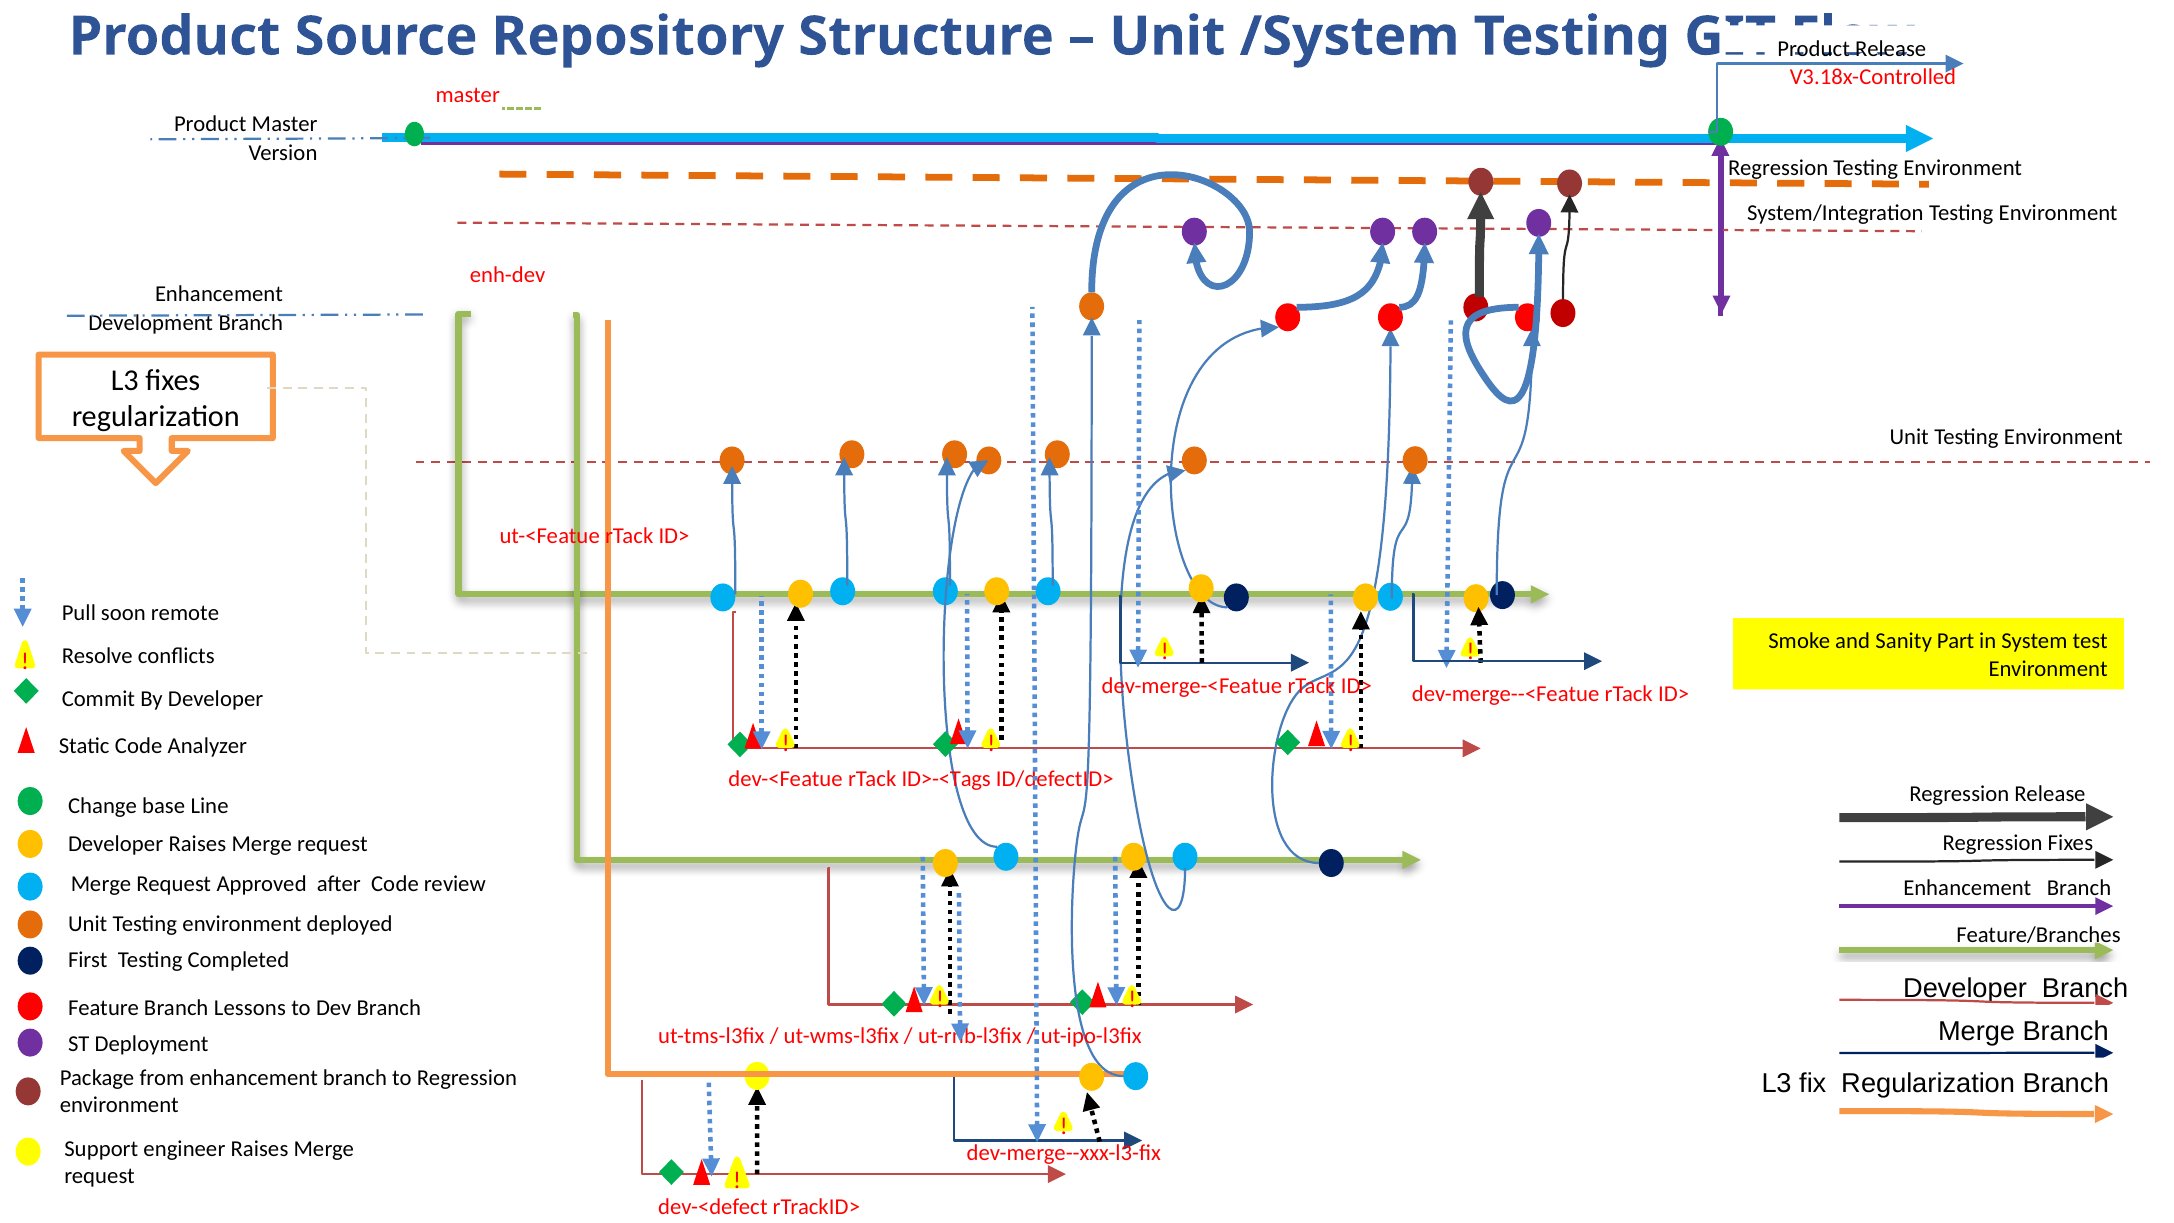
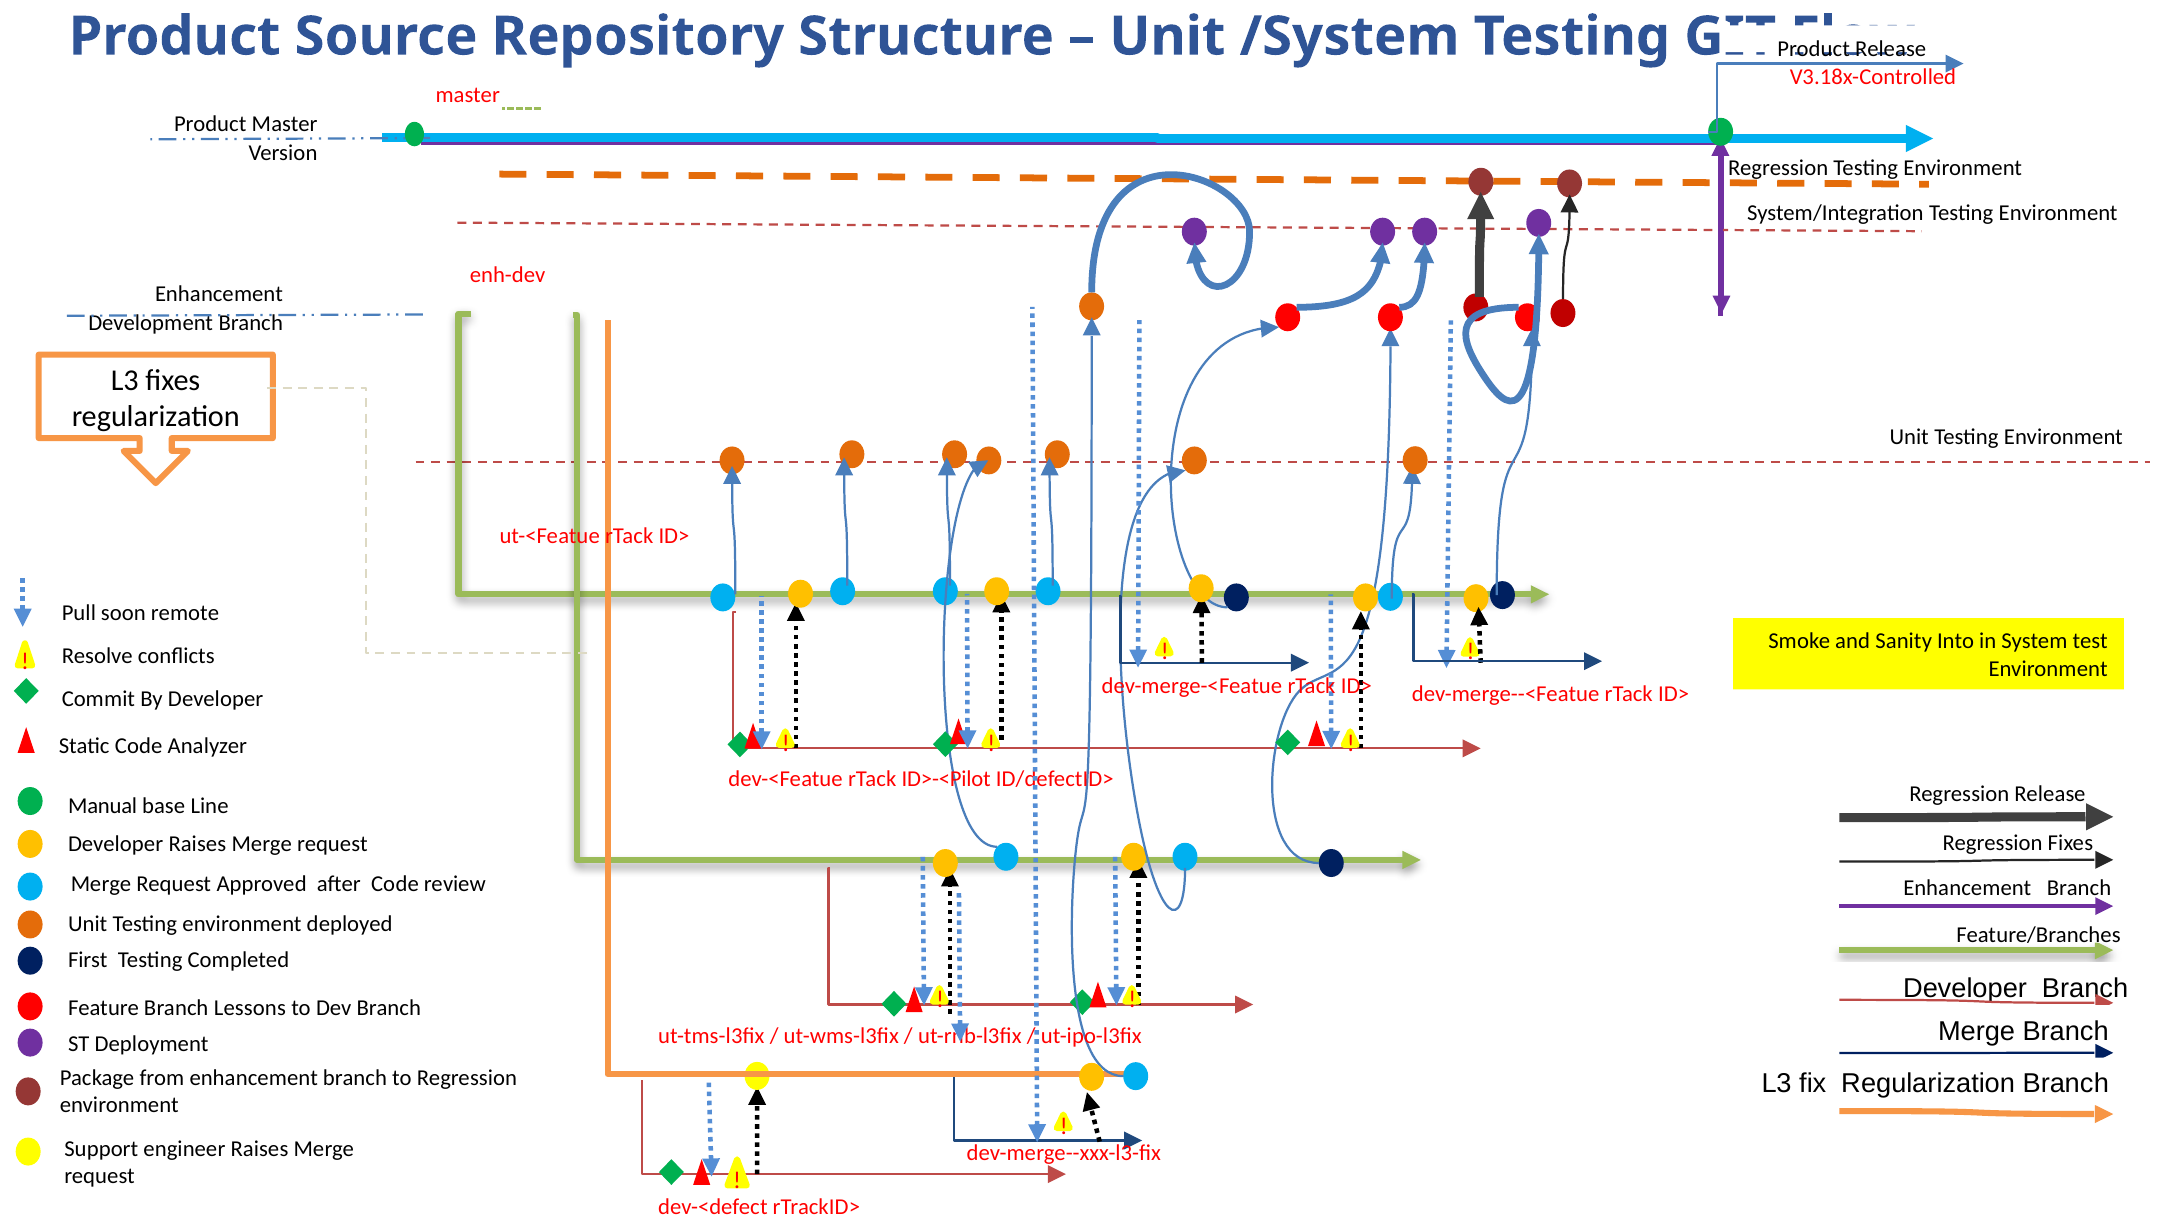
Part: Part -> Into (1956, 641)
ID>-<Tags: ID>-<Tags -> ID>-<Pilot (946, 779)
Change: Change -> Manual (103, 806)
